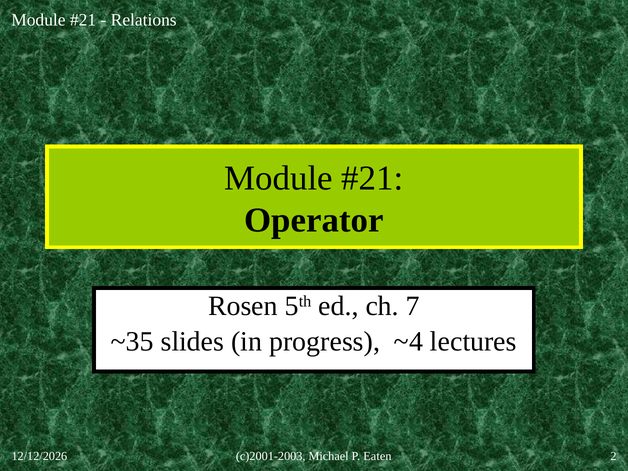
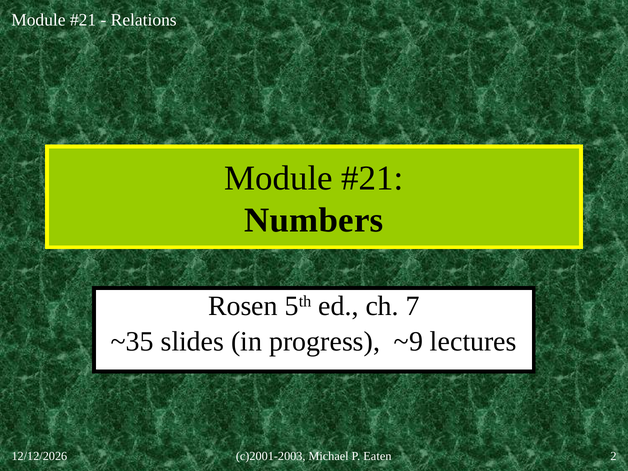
Operator: Operator -> Numbers (314, 220)
~4: ~4 -> ~9 (408, 342)
